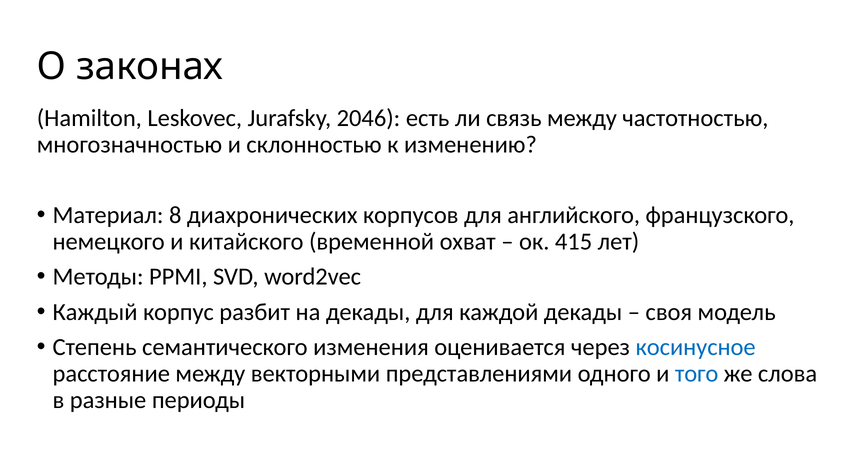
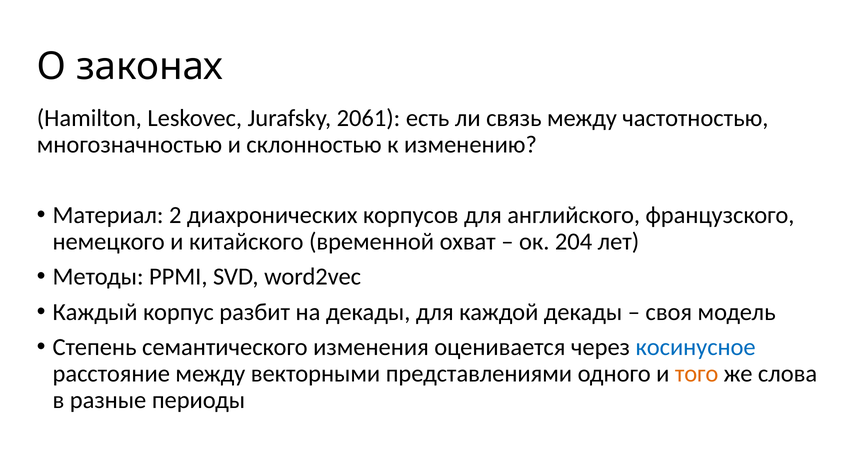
2046: 2046 -> 2061 (368, 118)
8: 8 -> 2 (175, 215)
415: 415 -> 204 (574, 242)
того colour: blue -> orange (697, 374)
